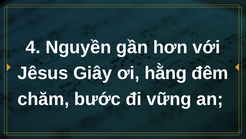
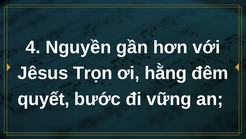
Giây: Giây -> Trọn (93, 73)
chăm: chăm -> quyết (43, 99)
